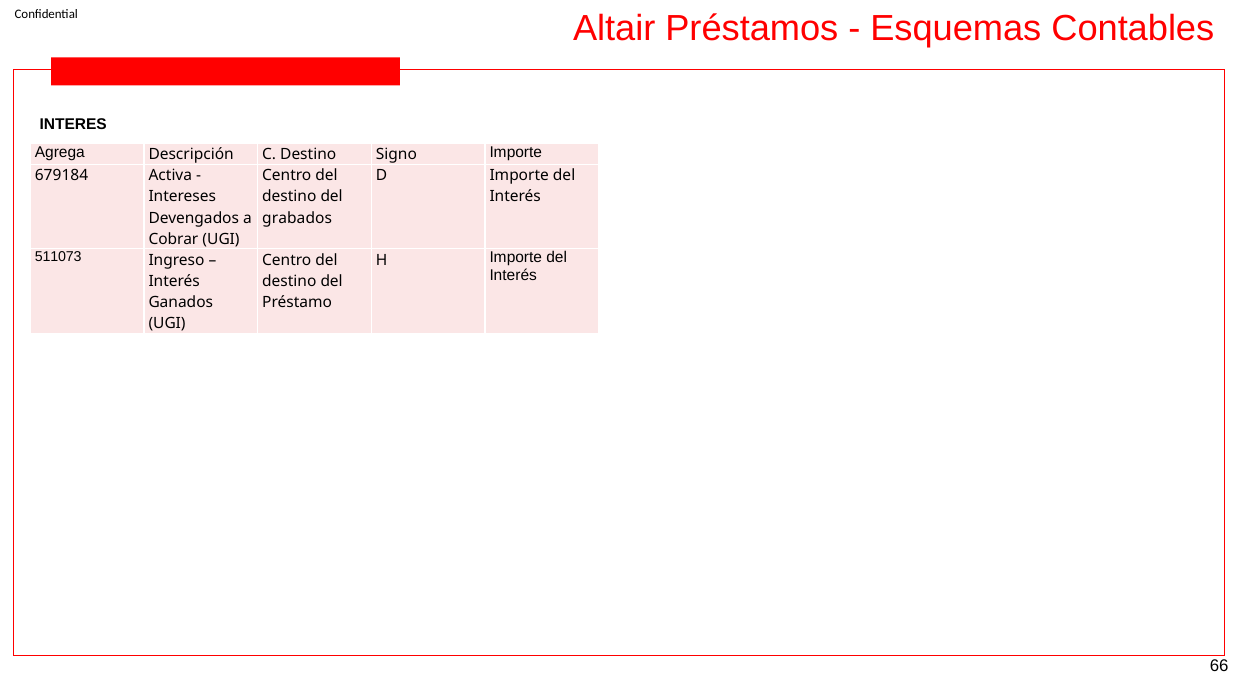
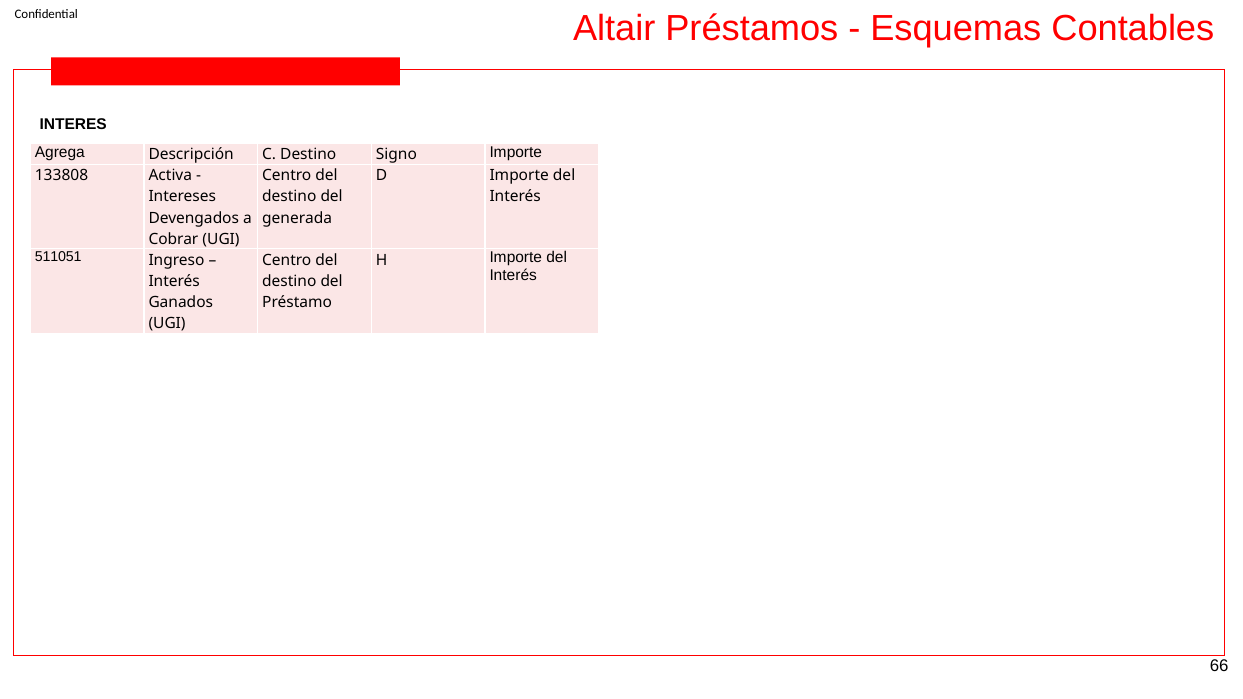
679184: 679184 -> 133808 (62, 176)
grabados: grabados -> generada (297, 218)
511073: 511073 -> 511051 (58, 257)
